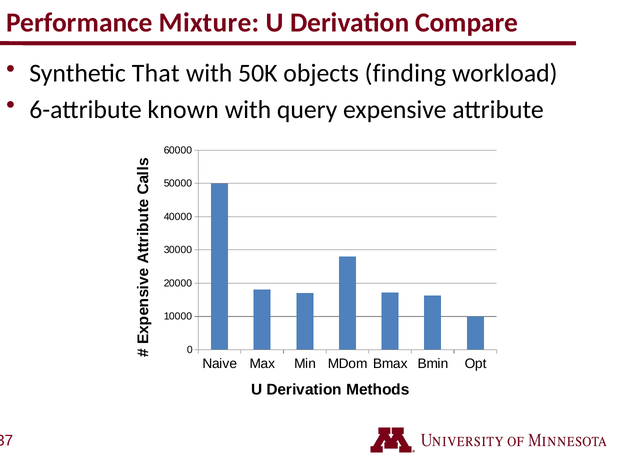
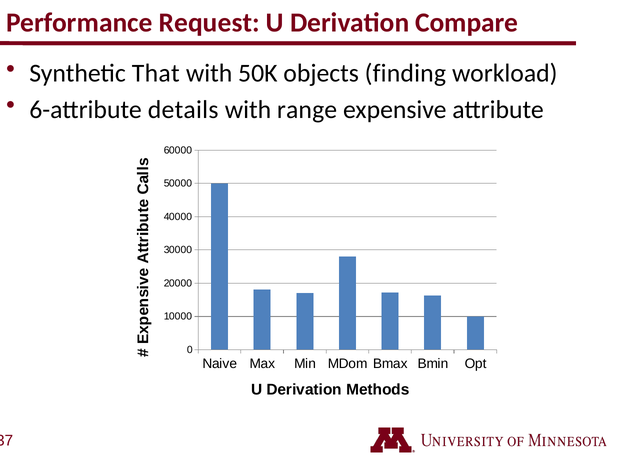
Mixture: Mixture -> Request (209, 22)
known: known -> details (183, 109)
query: query -> range (307, 109)
